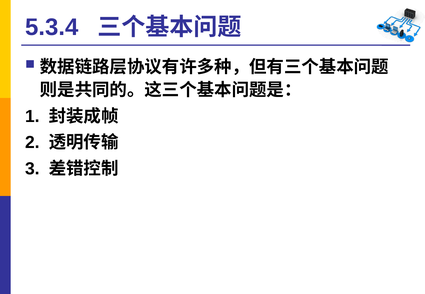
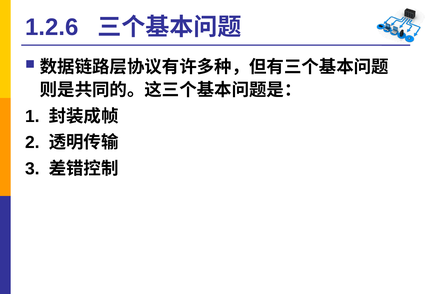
5.3.4: 5.3.4 -> 1.2.6 (52, 27)
